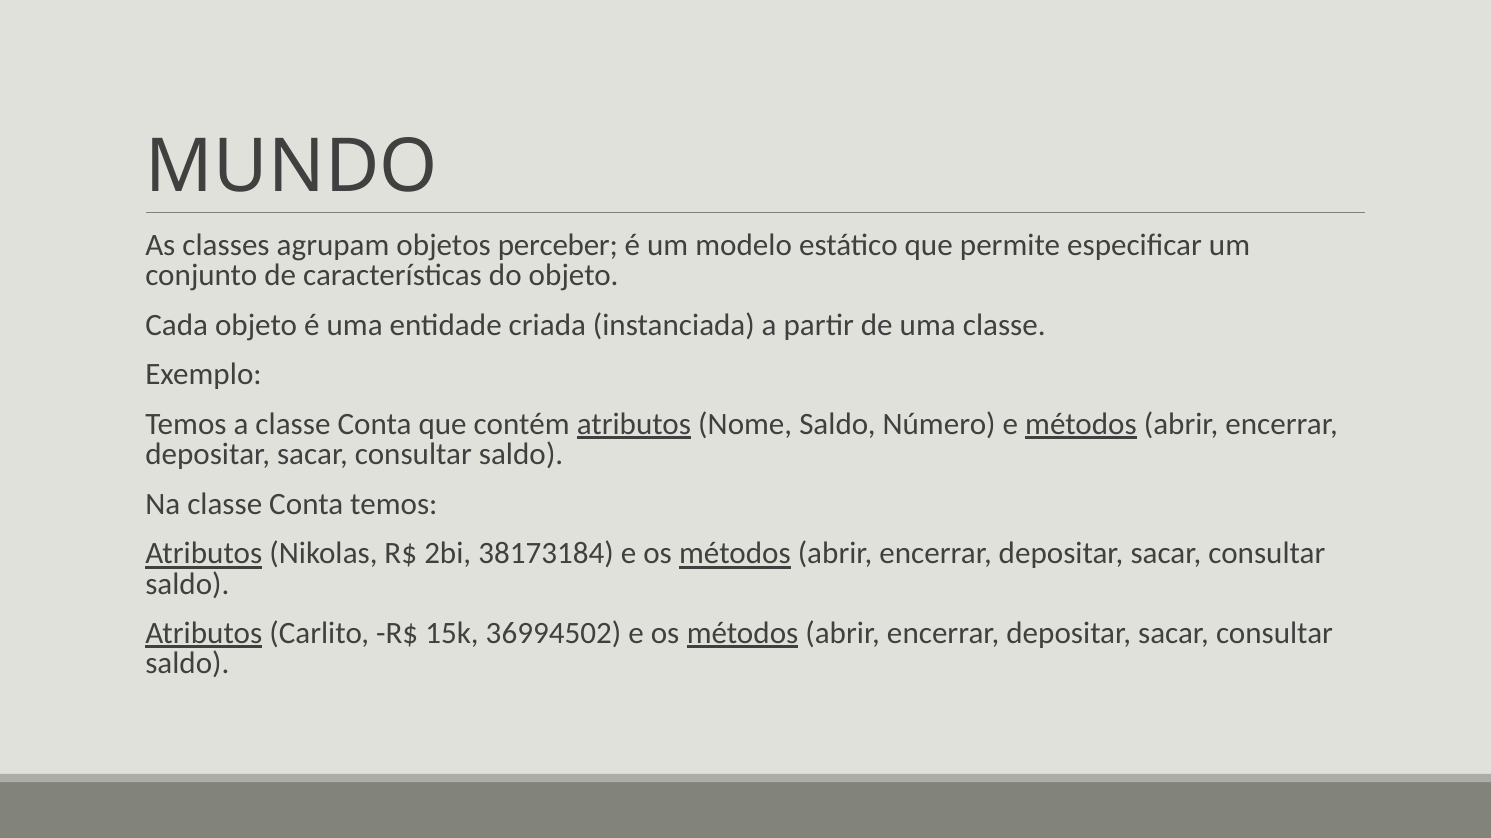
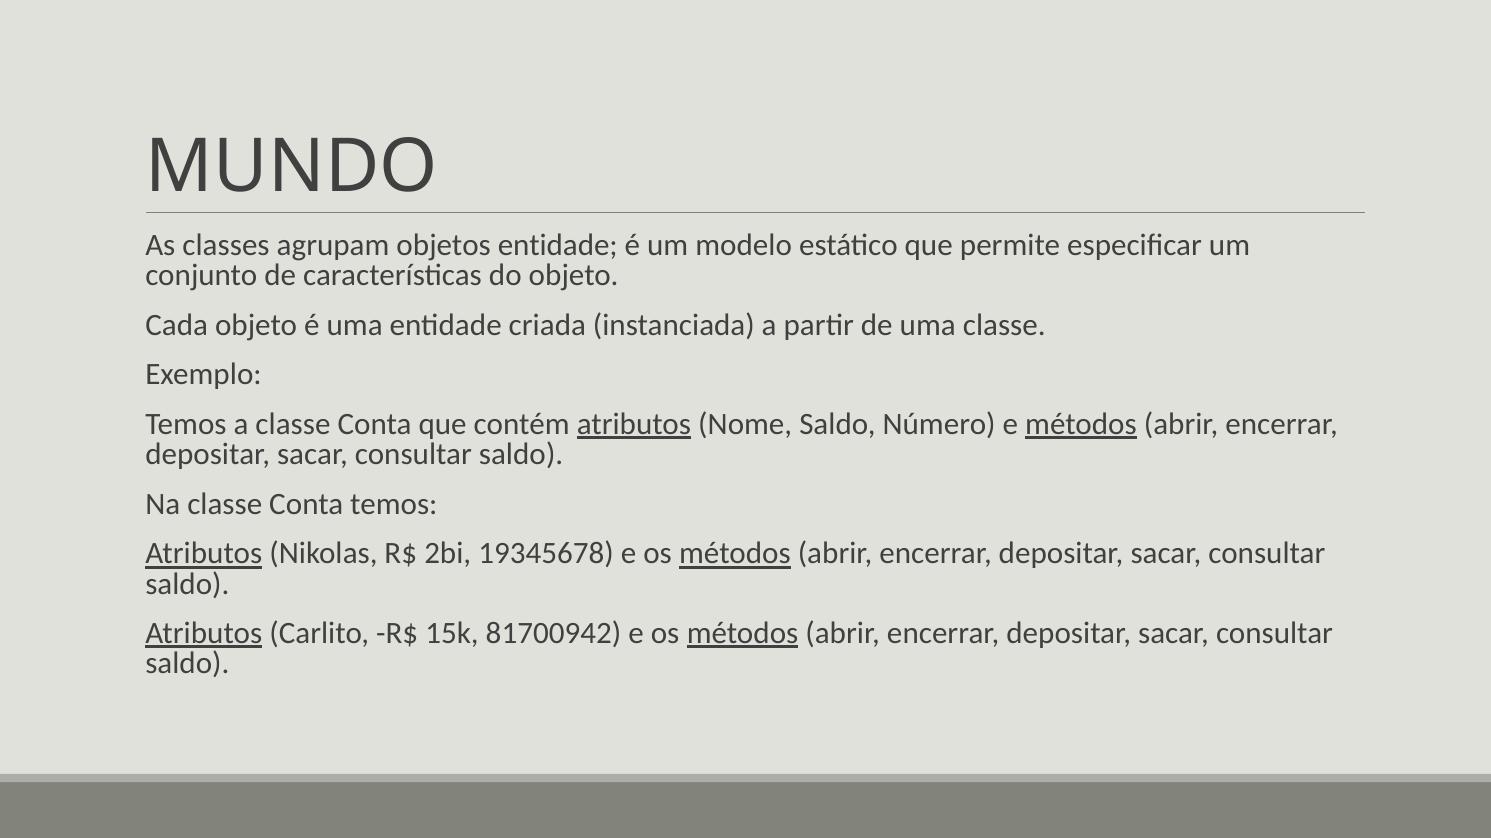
objetos perceber: perceber -> entidade (558, 245)
38173184: 38173184 -> 19345678 (546, 554)
36994502: 36994502 -> 81700942 (554, 634)
